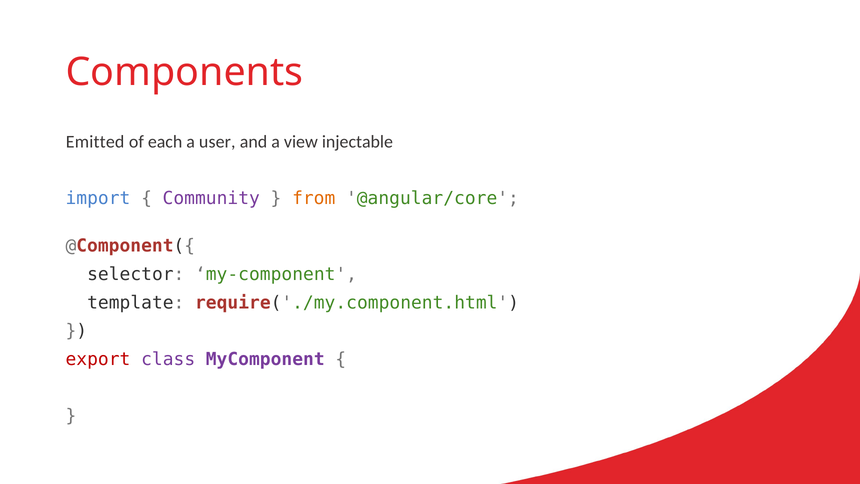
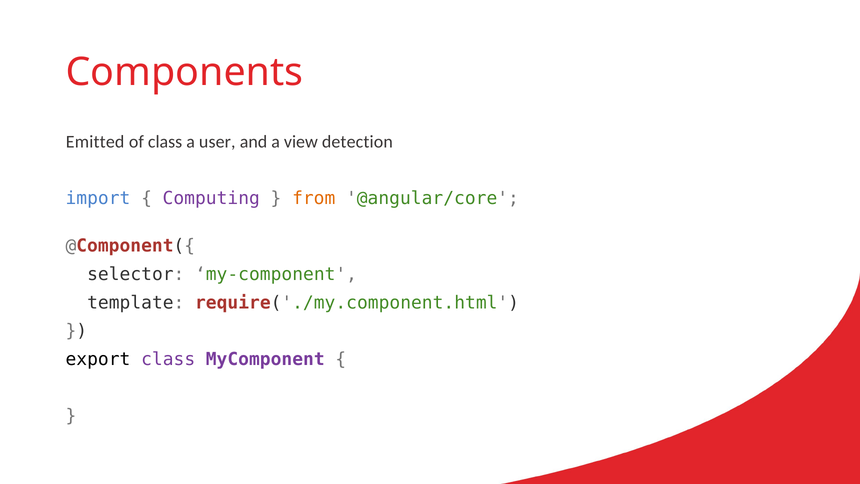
of each: each -> class (165, 142)
injectable: injectable -> detection (357, 142)
Community: Community -> Computing (211, 198)
export colour: red -> black (98, 359)
